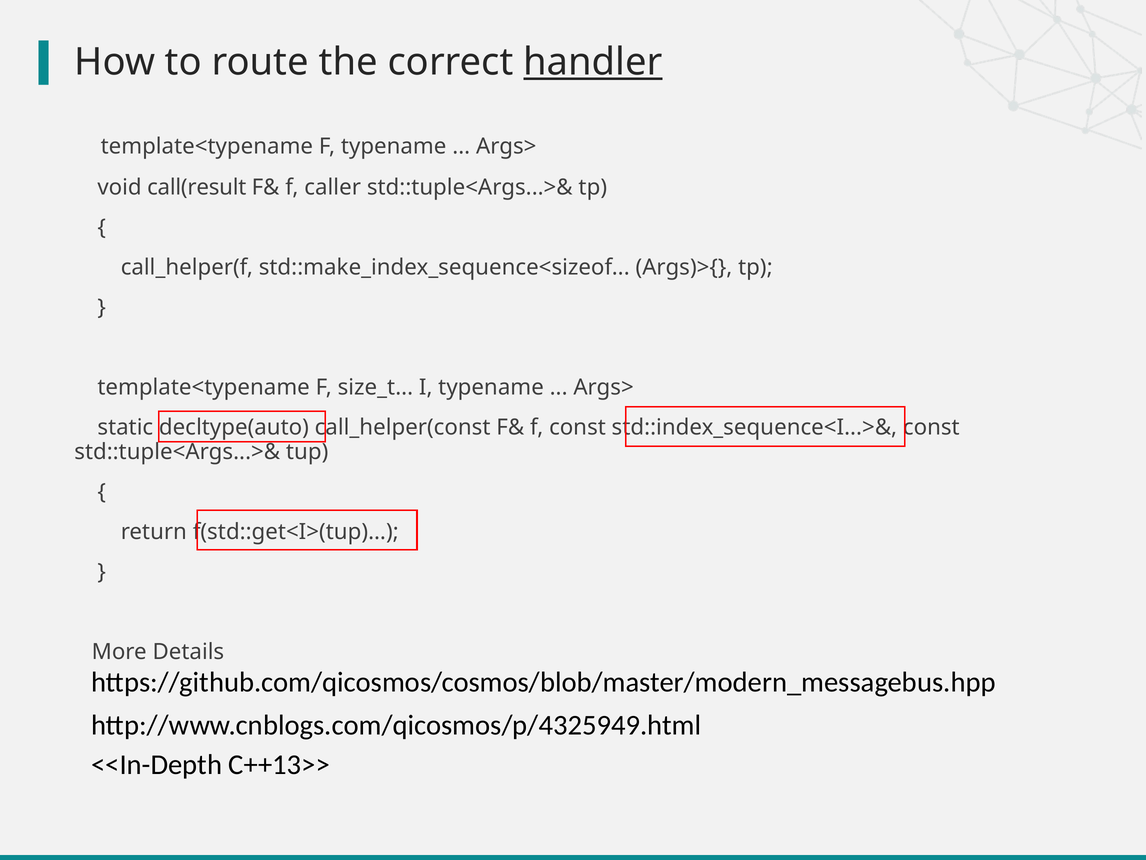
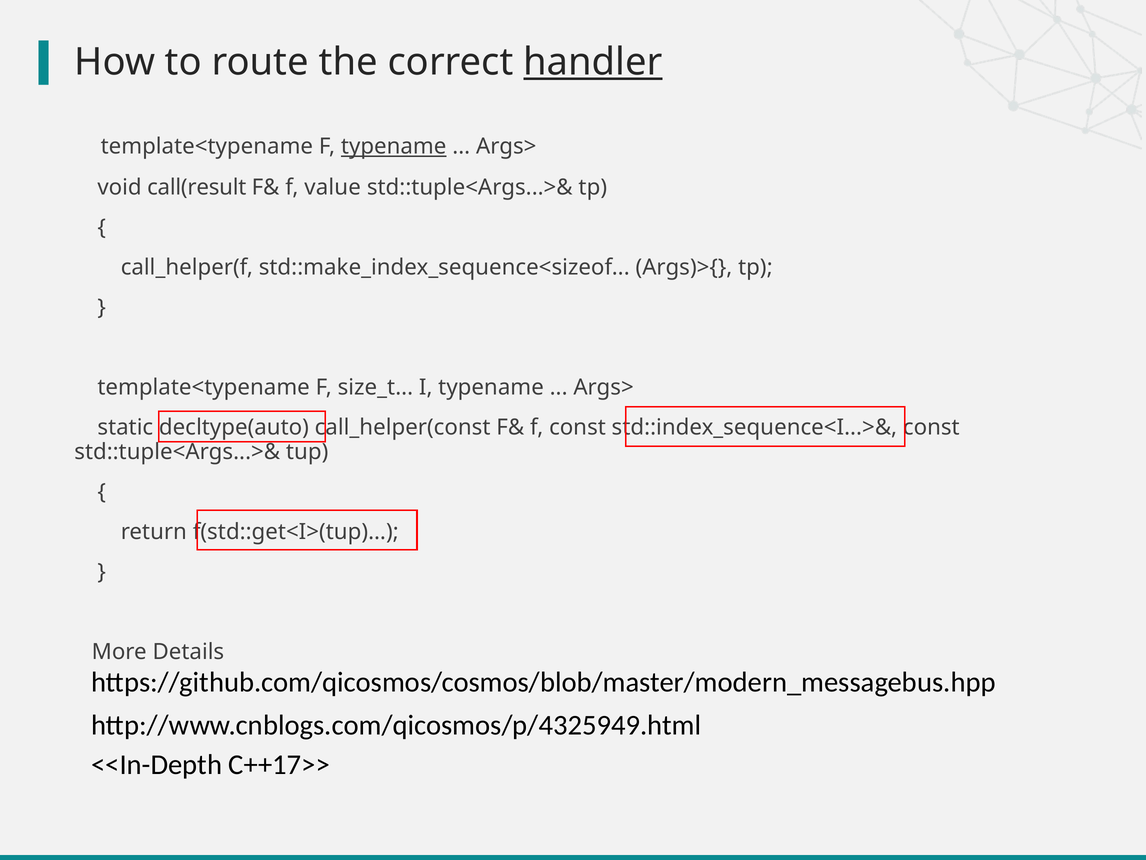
typename underline: none -> present (394, 147)
caller: caller -> value (333, 187)
C++13>>: C++13>> -> C++17>> (279, 764)
